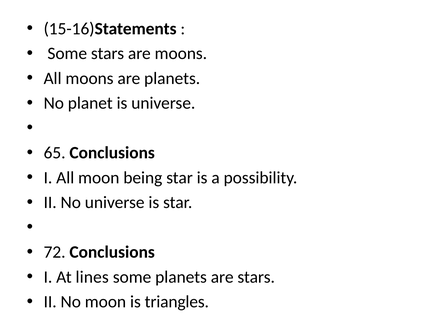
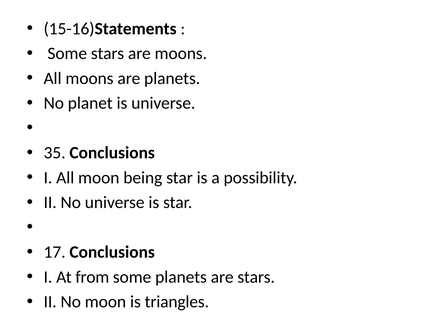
65: 65 -> 35 (55, 153)
72: 72 -> 17 (55, 252)
lines: lines -> from (92, 277)
